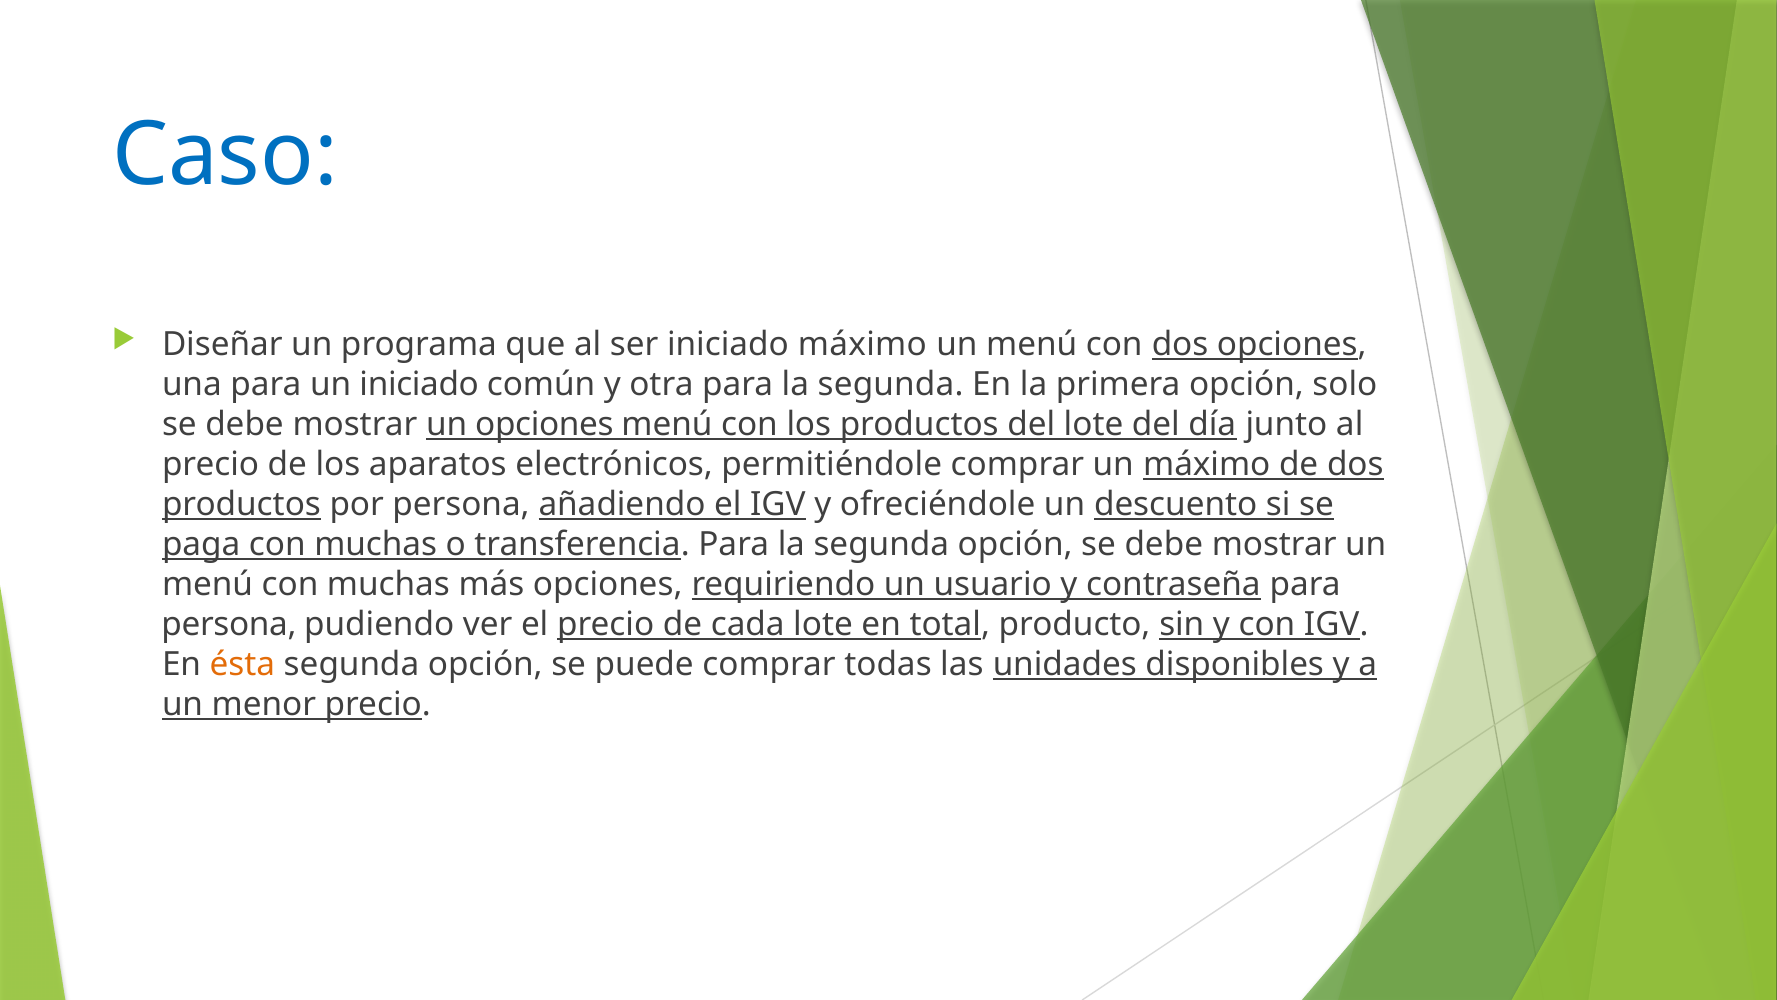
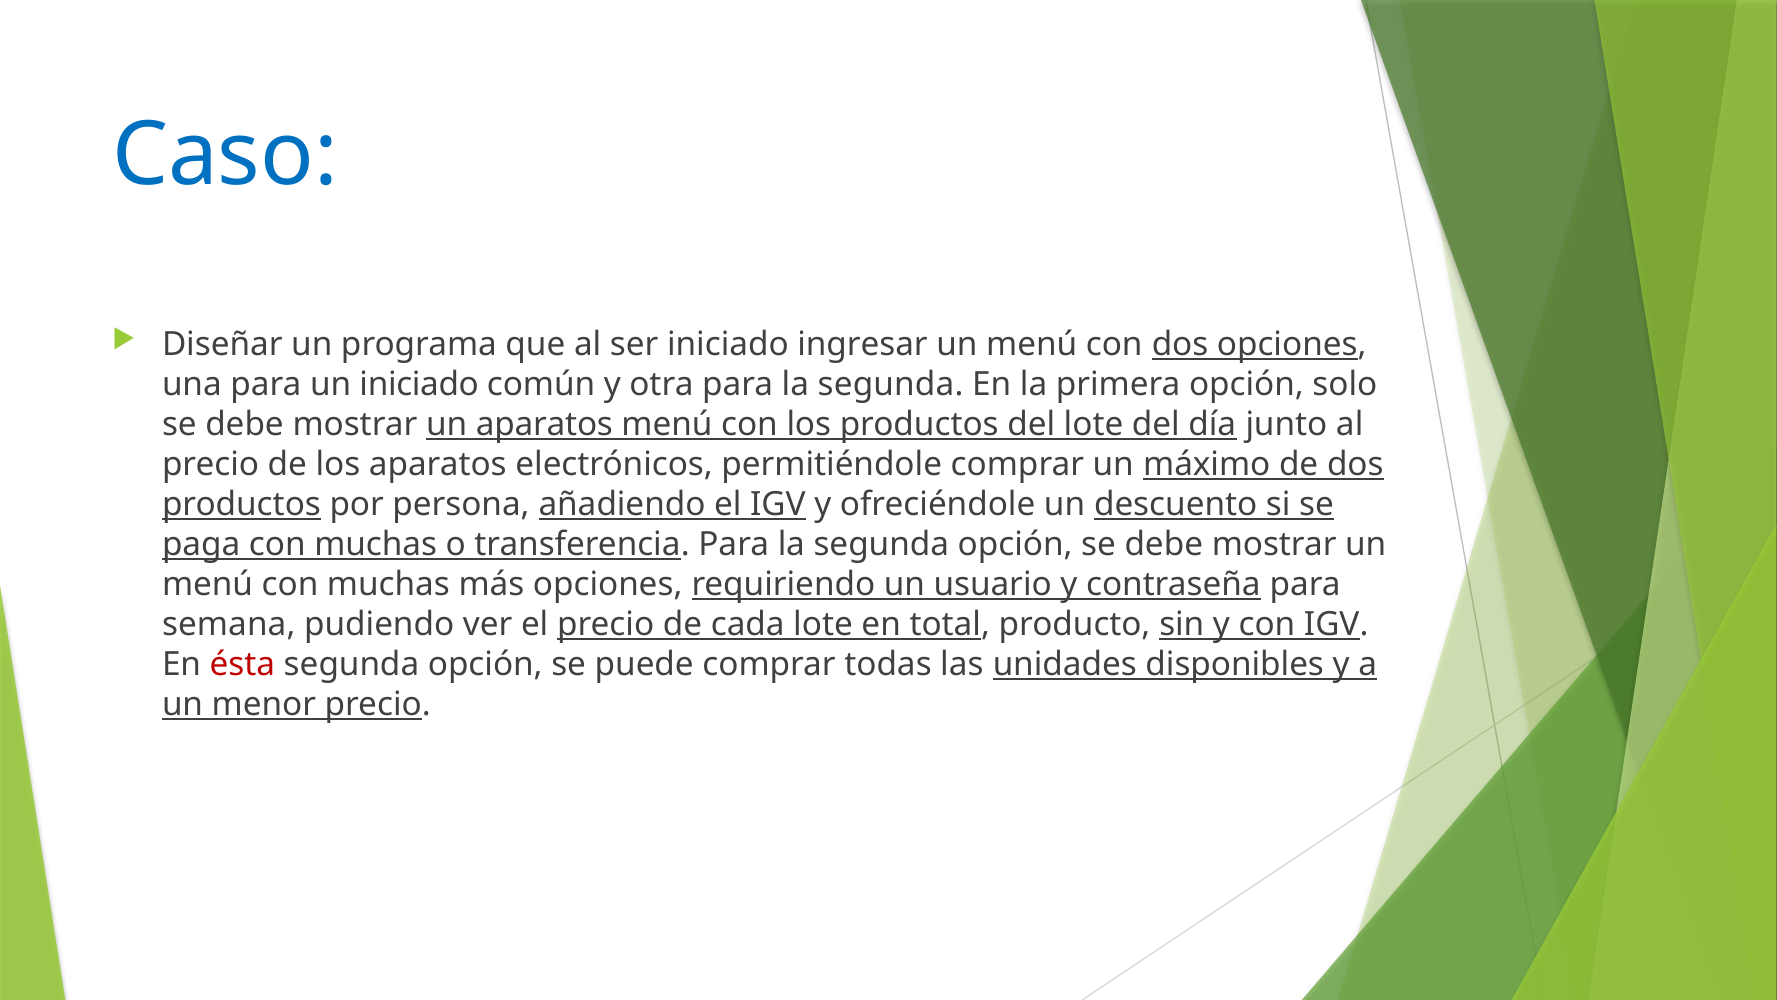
iniciado máximo: máximo -> ingresar (863, 344)
un opciones: opciones -> aparatos (544, 424)
persona: persona -> semana (229, 624)
ésta colour: orange -> red (242, 664)
